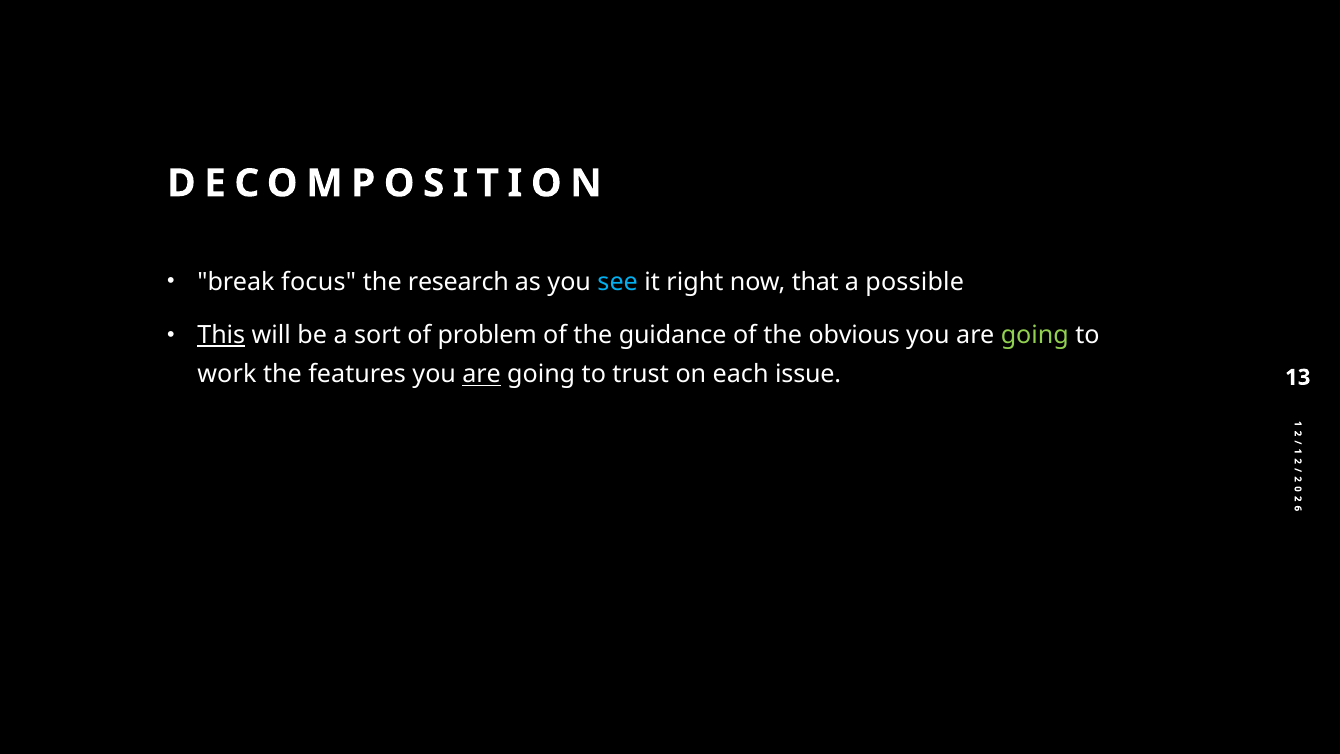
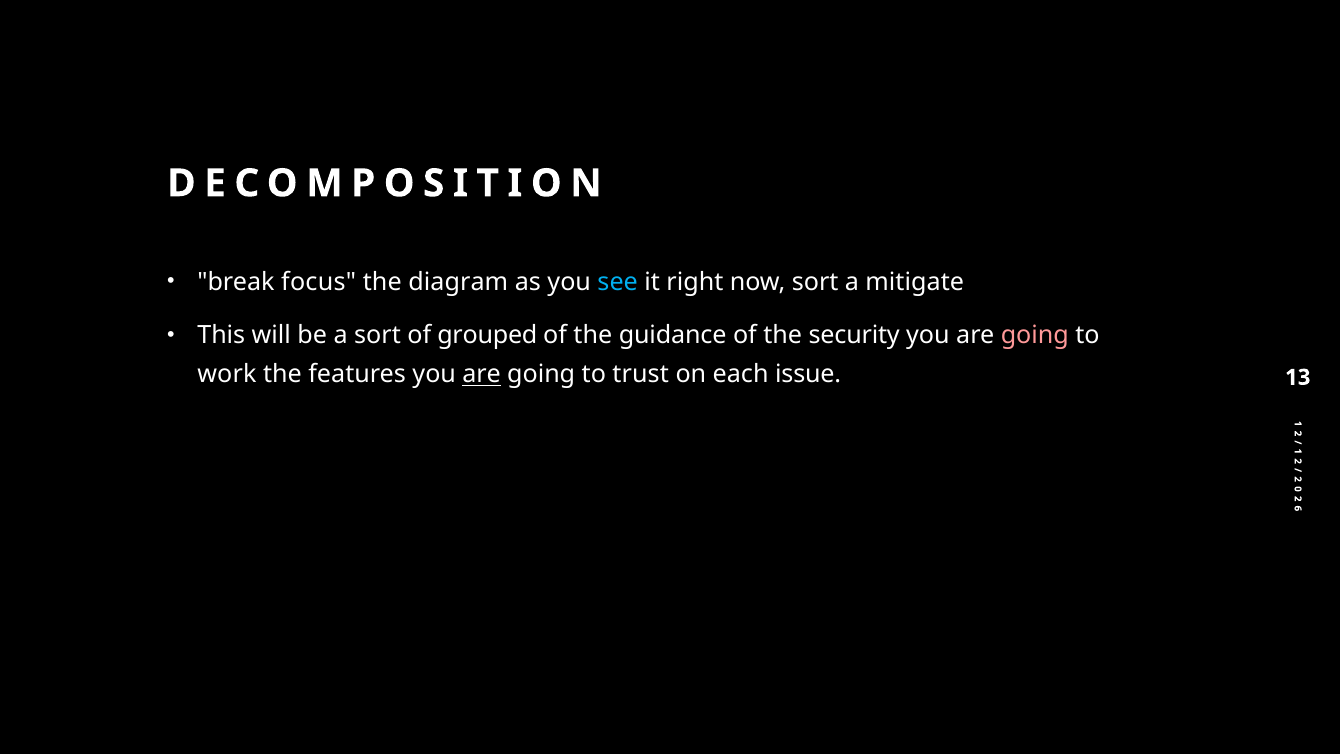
research: research -> diagram (458, 282)
now that: that -> sort (815, 282)
possible: possible -> mitigate (915, 282)
This underline: present -> none (221, 335)
problem: problem -> grouped (487, 335)
obvious: obvious -> security (854, 335)
going colour: light green -> pink (1035, 335)
